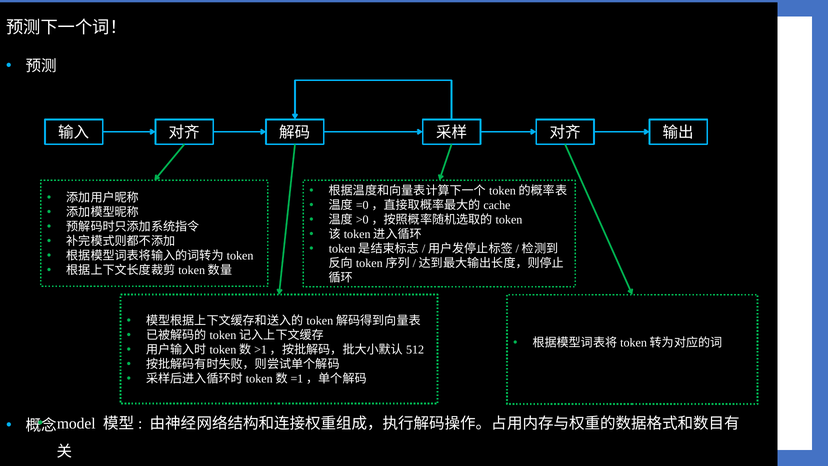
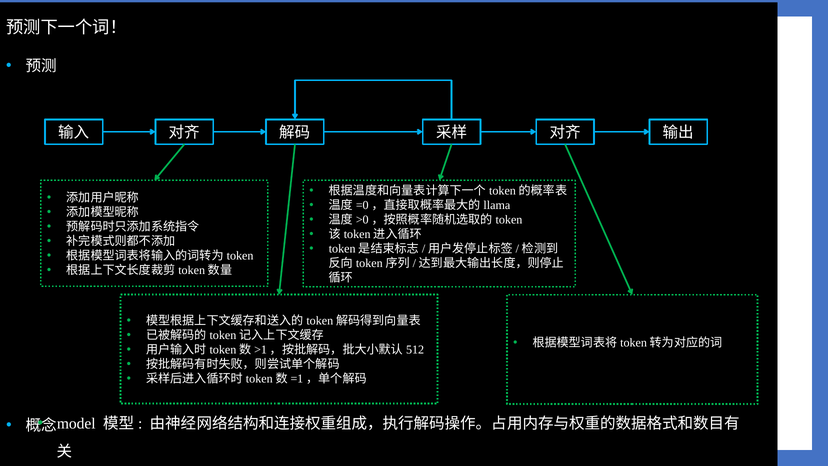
cache: cache -> llama (497, 205)
